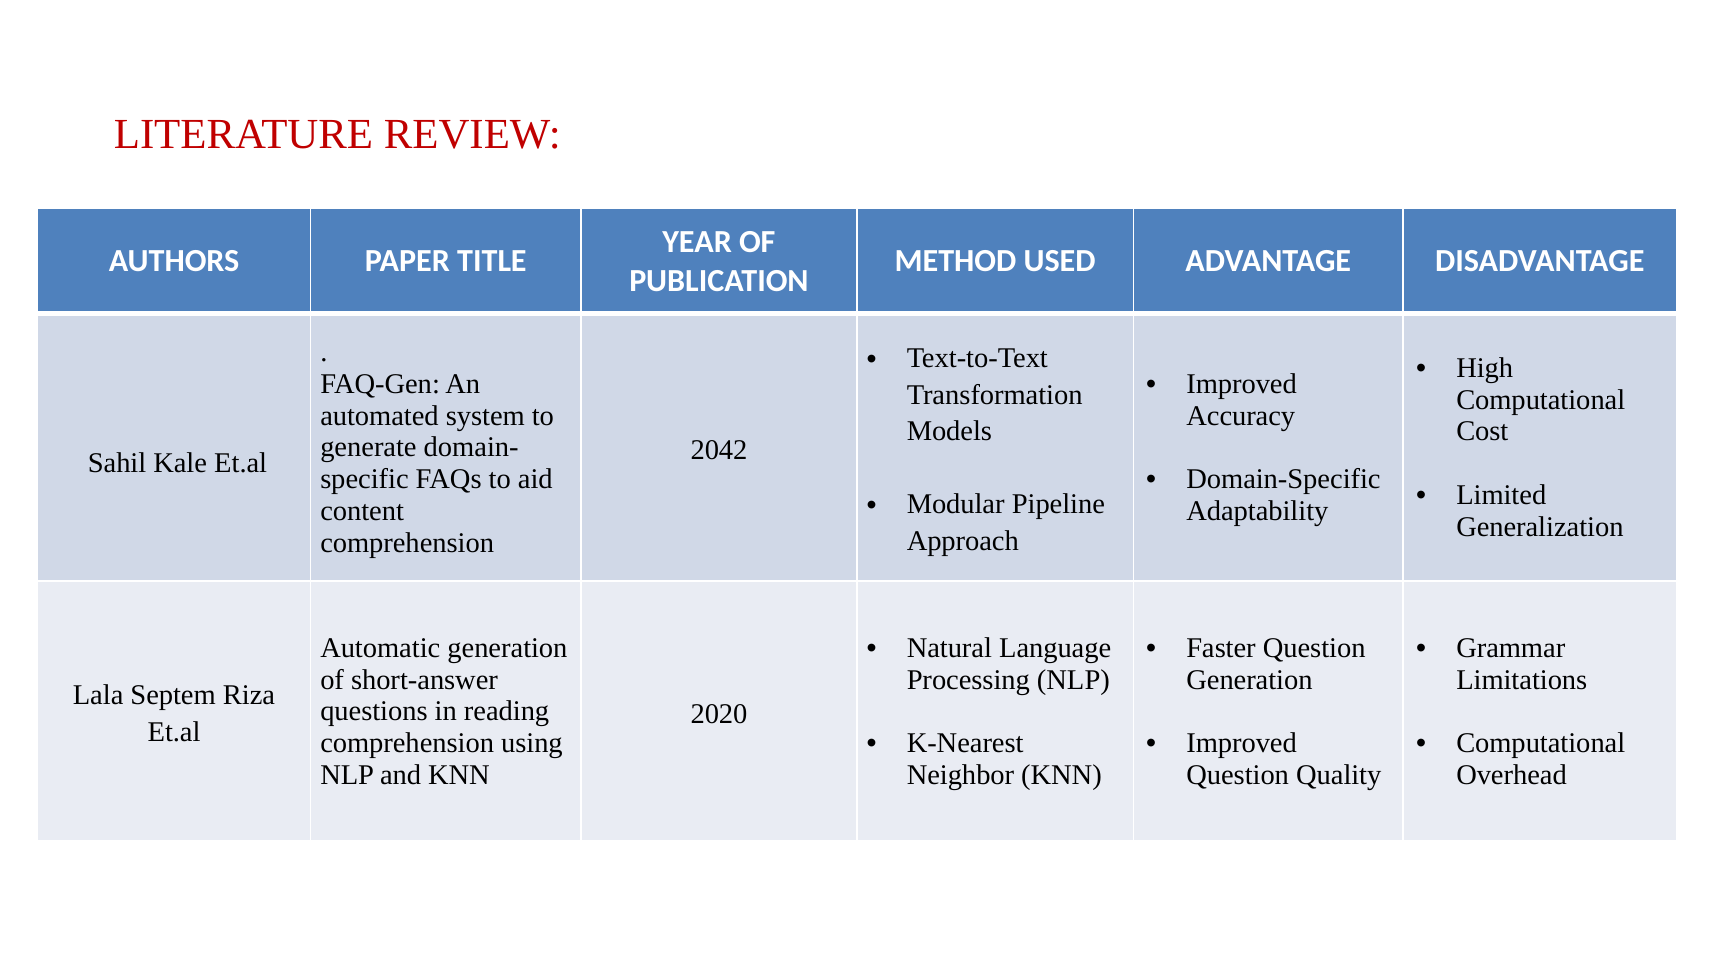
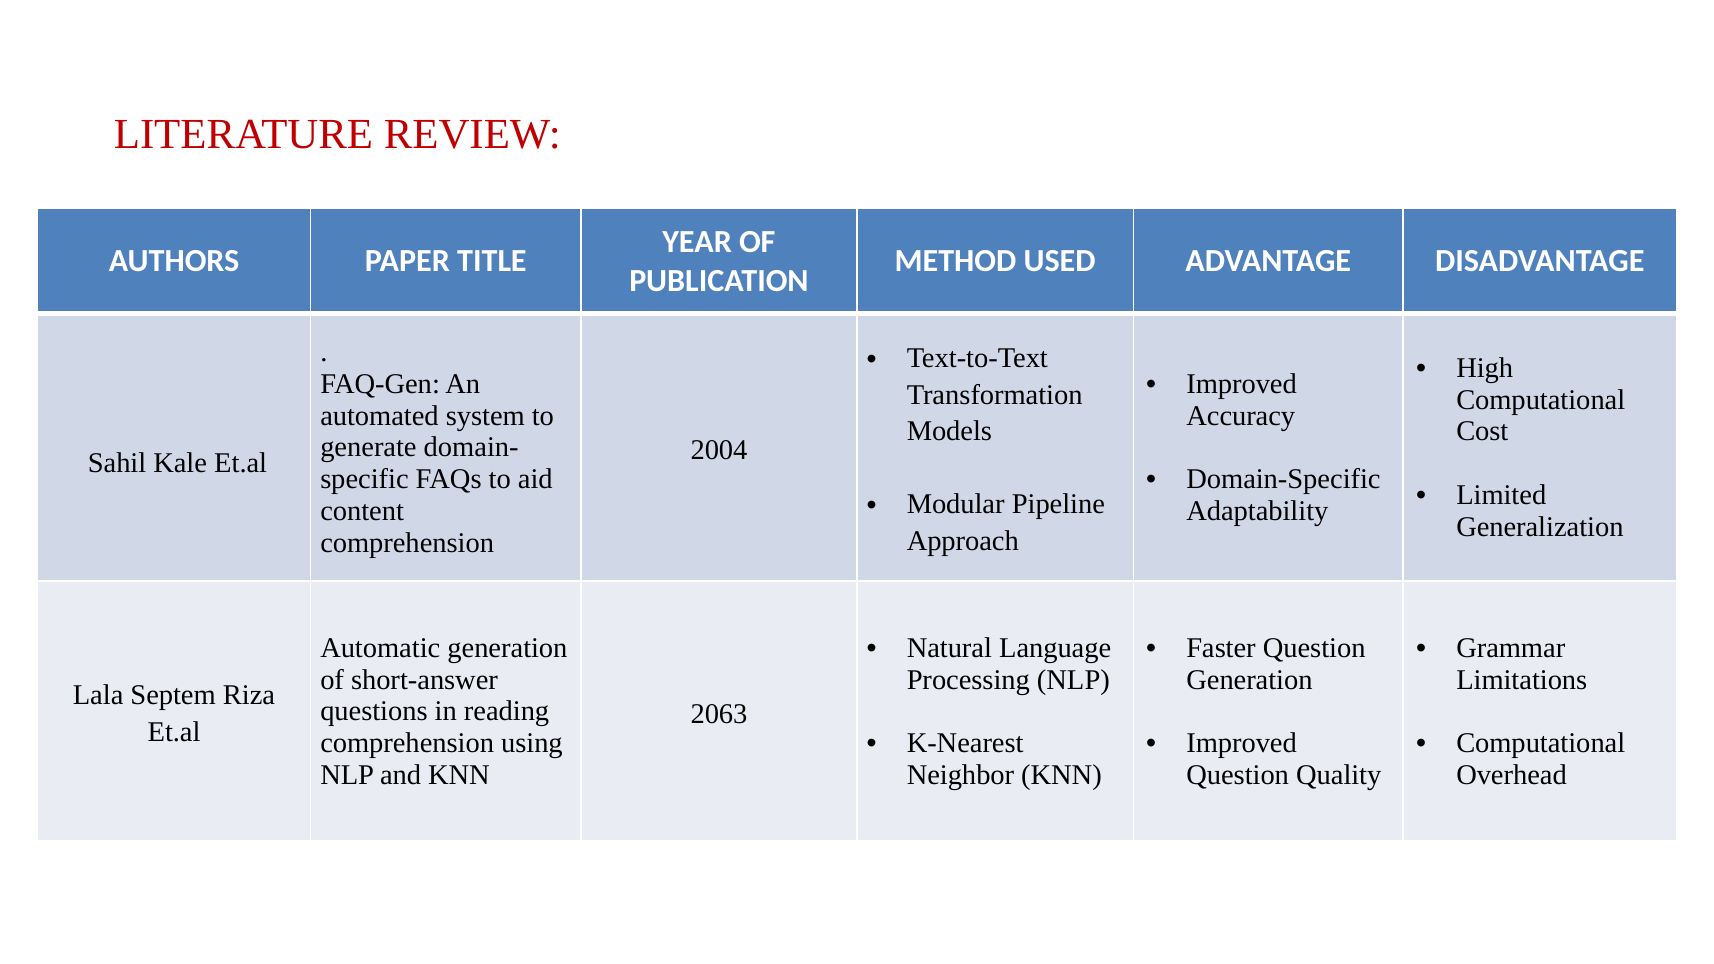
2042: 2042 -> 2004 (719, 450)
2020: 2020 -> 2063 (719, 714)
